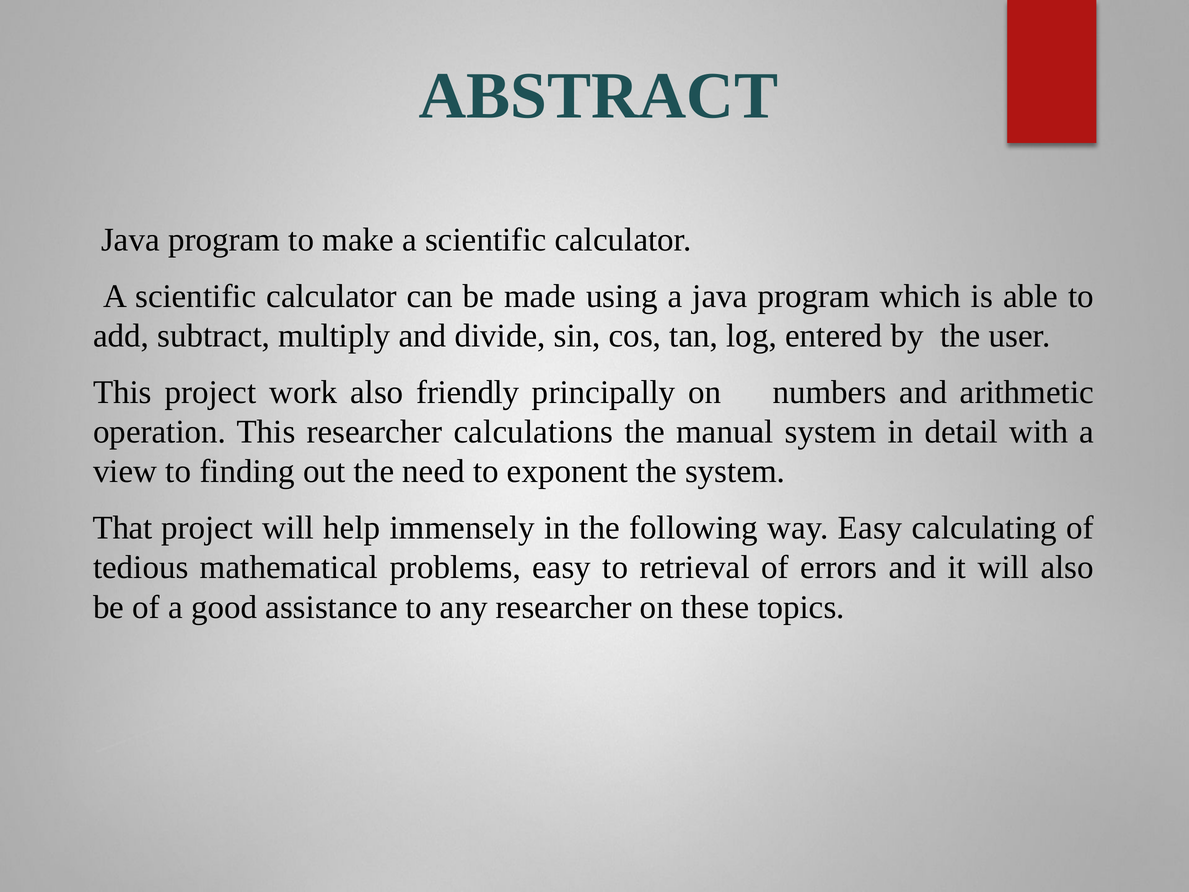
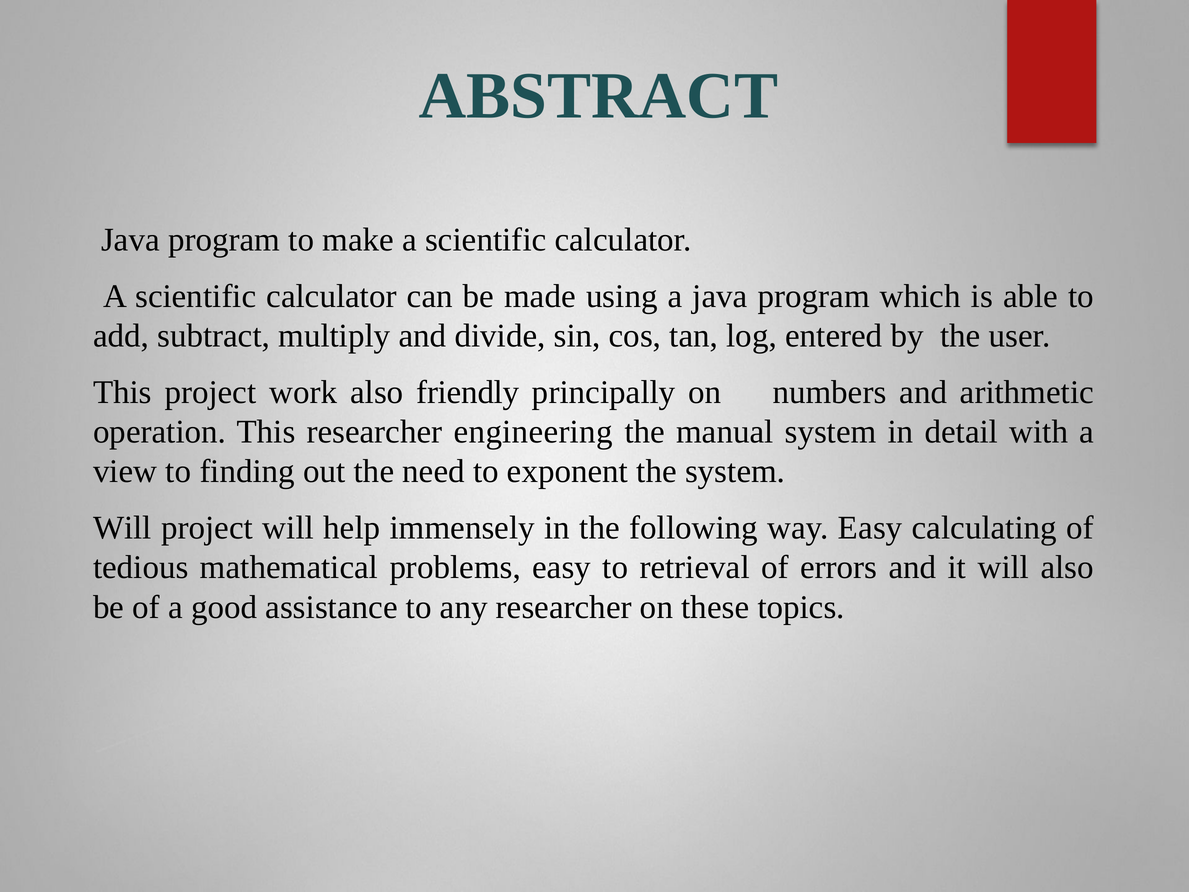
calculations: calculations -> engineering (533, 432)
That: That -> Will (122, 528)
